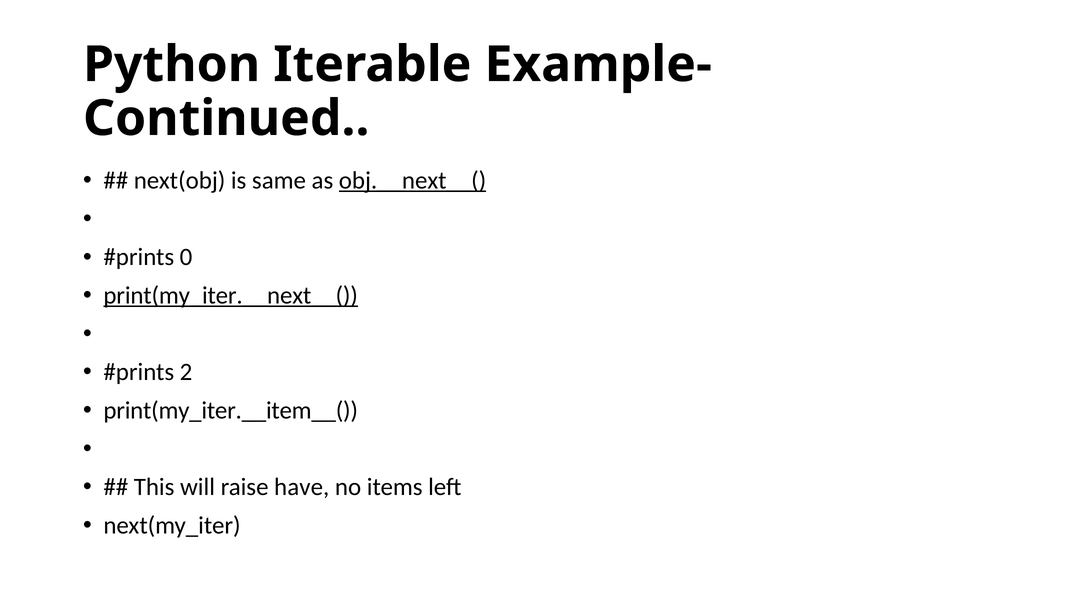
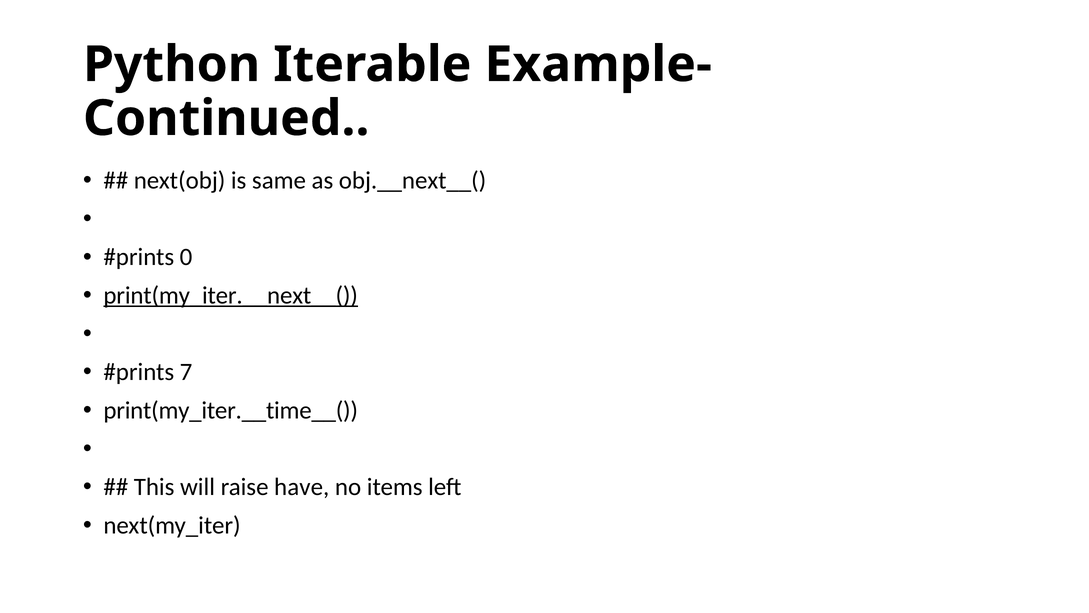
obj.__next__( underline: present -> none (413, 180)
2: 2 -> 7 (186, 372)
print(my_iter.__item__(: print(my_iter.__item__( -> print(my_iter.__time__( (231, 410)
